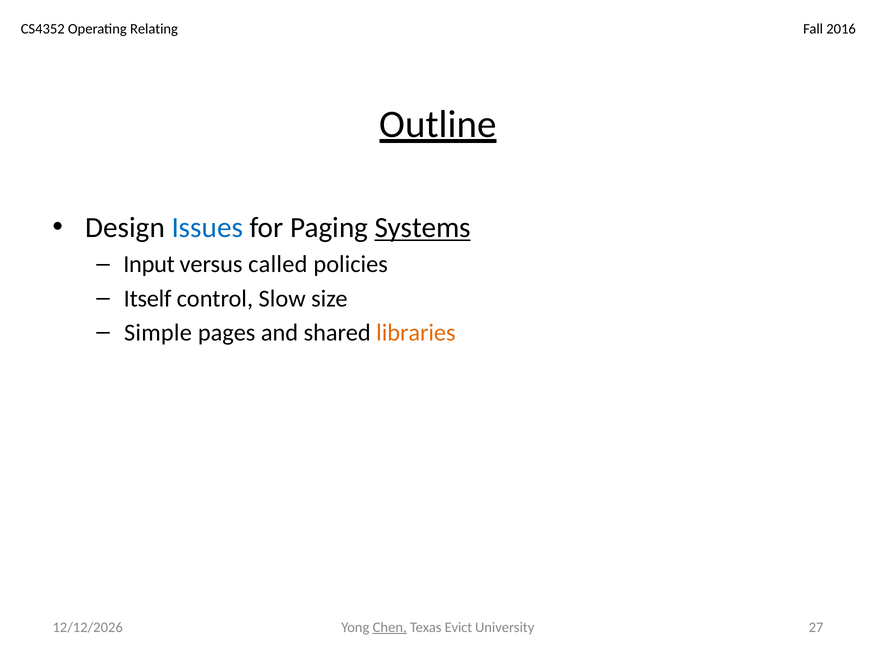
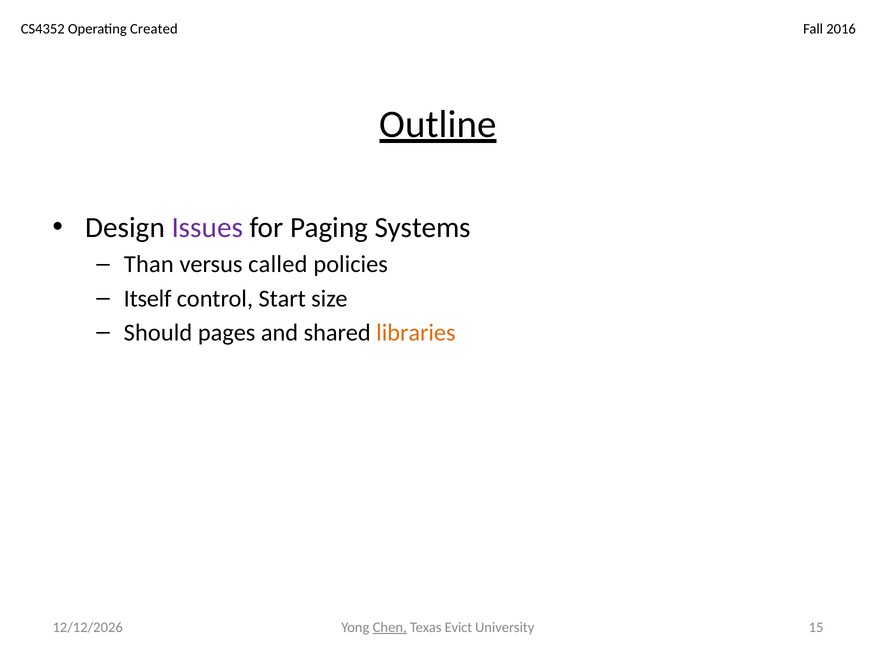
Relating: Relating -> Created (154, 29)
Issues colour: blue -> purple (207, 228)
Systems underline: present -> none (423, 228)
Input: Input -> Than (149, 264)
Slow: Slow -> Start (282, 299)
Simple: Simple -> Should (158, 333)
27: 27 -> 15 (816, 627)
